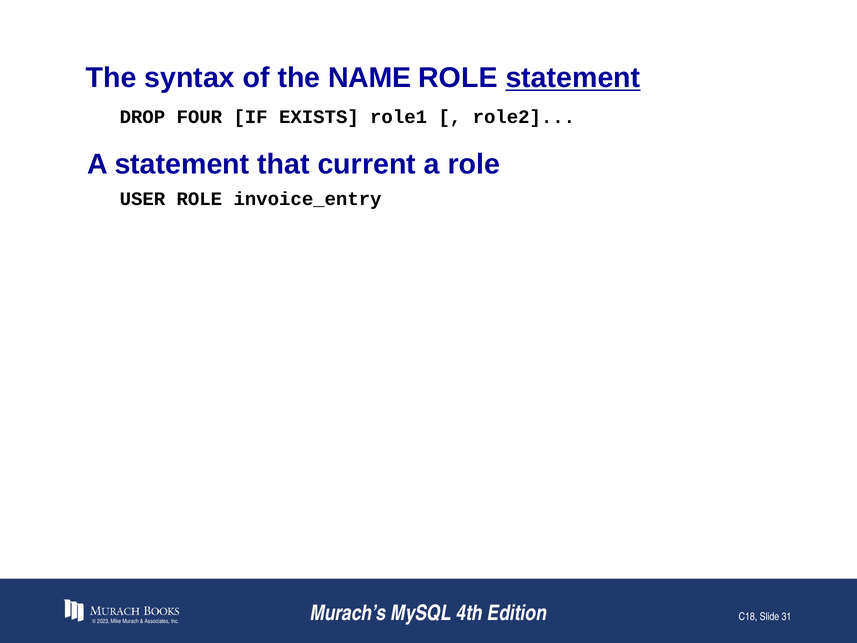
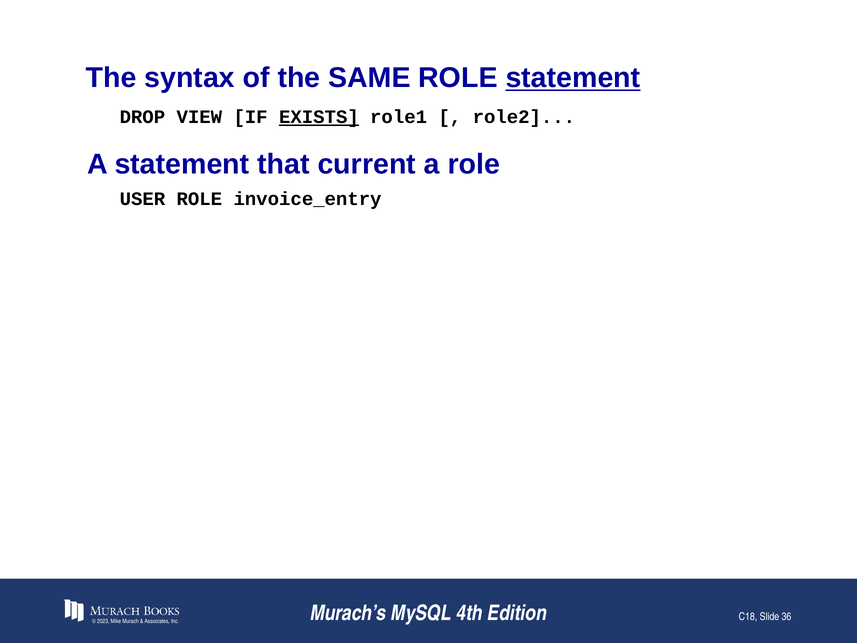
NAME: NAME -> SAME (370, 78)
FOUR: FOUR -> VIEW (199, 117)
EXISTS underline: none -> present (319, 117)
31: 31 -> 36 (786, 617)
